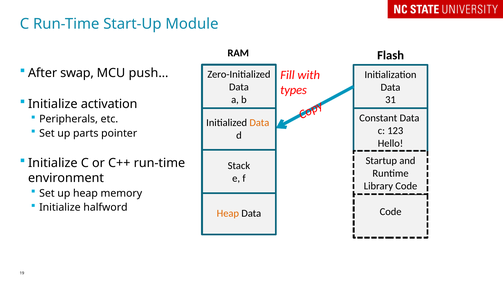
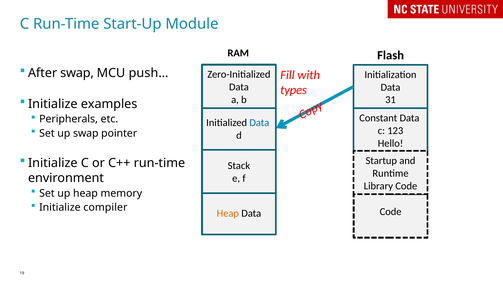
activation: activation -> examples (109, 104)
Data colour: orange -> blue (259, 123)
up parts: parts -> swap (86, 133)
halfword: halfword -> compiler (105, 207)
